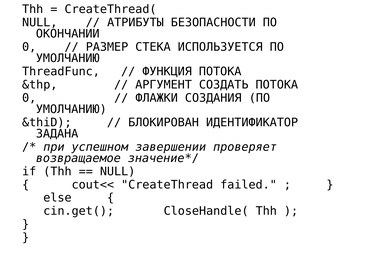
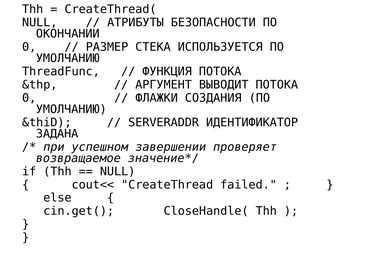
СОЗДАТЬ: СОЗДАТЬ -> ВЫВОДИТ (224, 85)
БЛОКИРОВАН: БЛОКИРОВАН -> SERVERADDR (164, 122)
